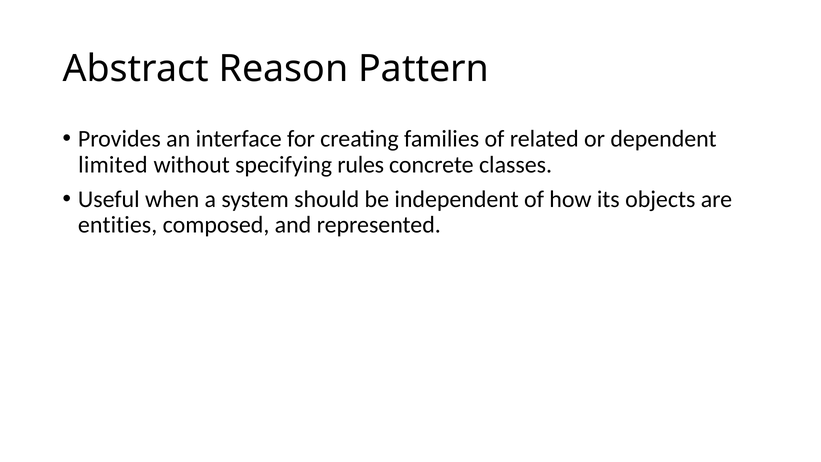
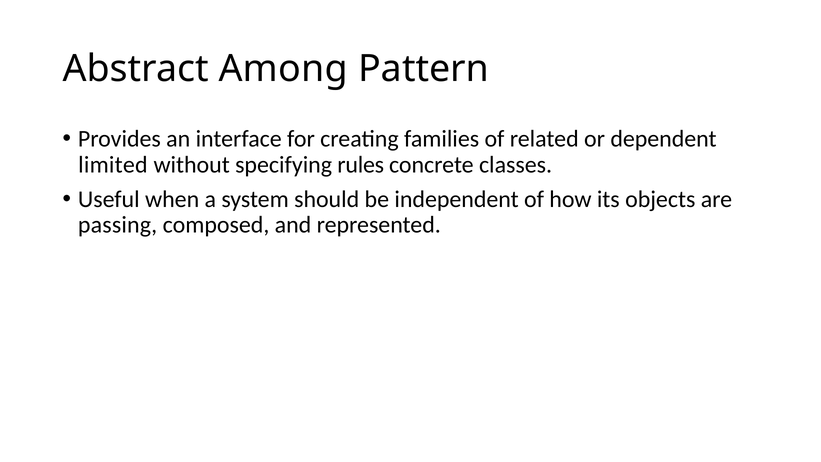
Reason: Reason -> Among (283, 69)
entities: entities -> passing (118, 225)
